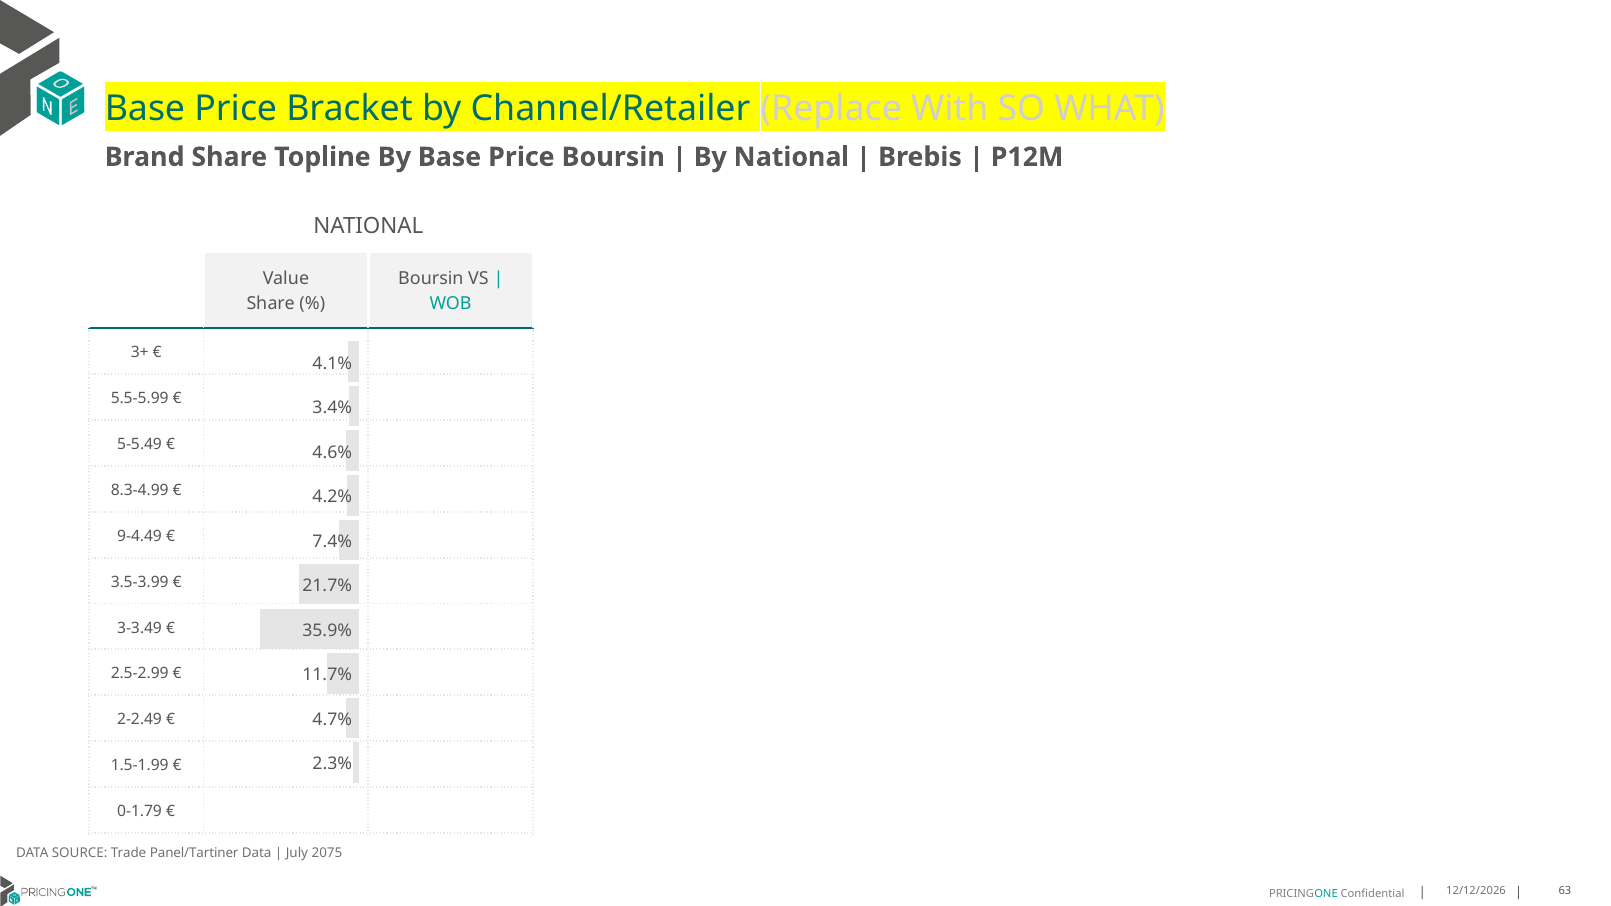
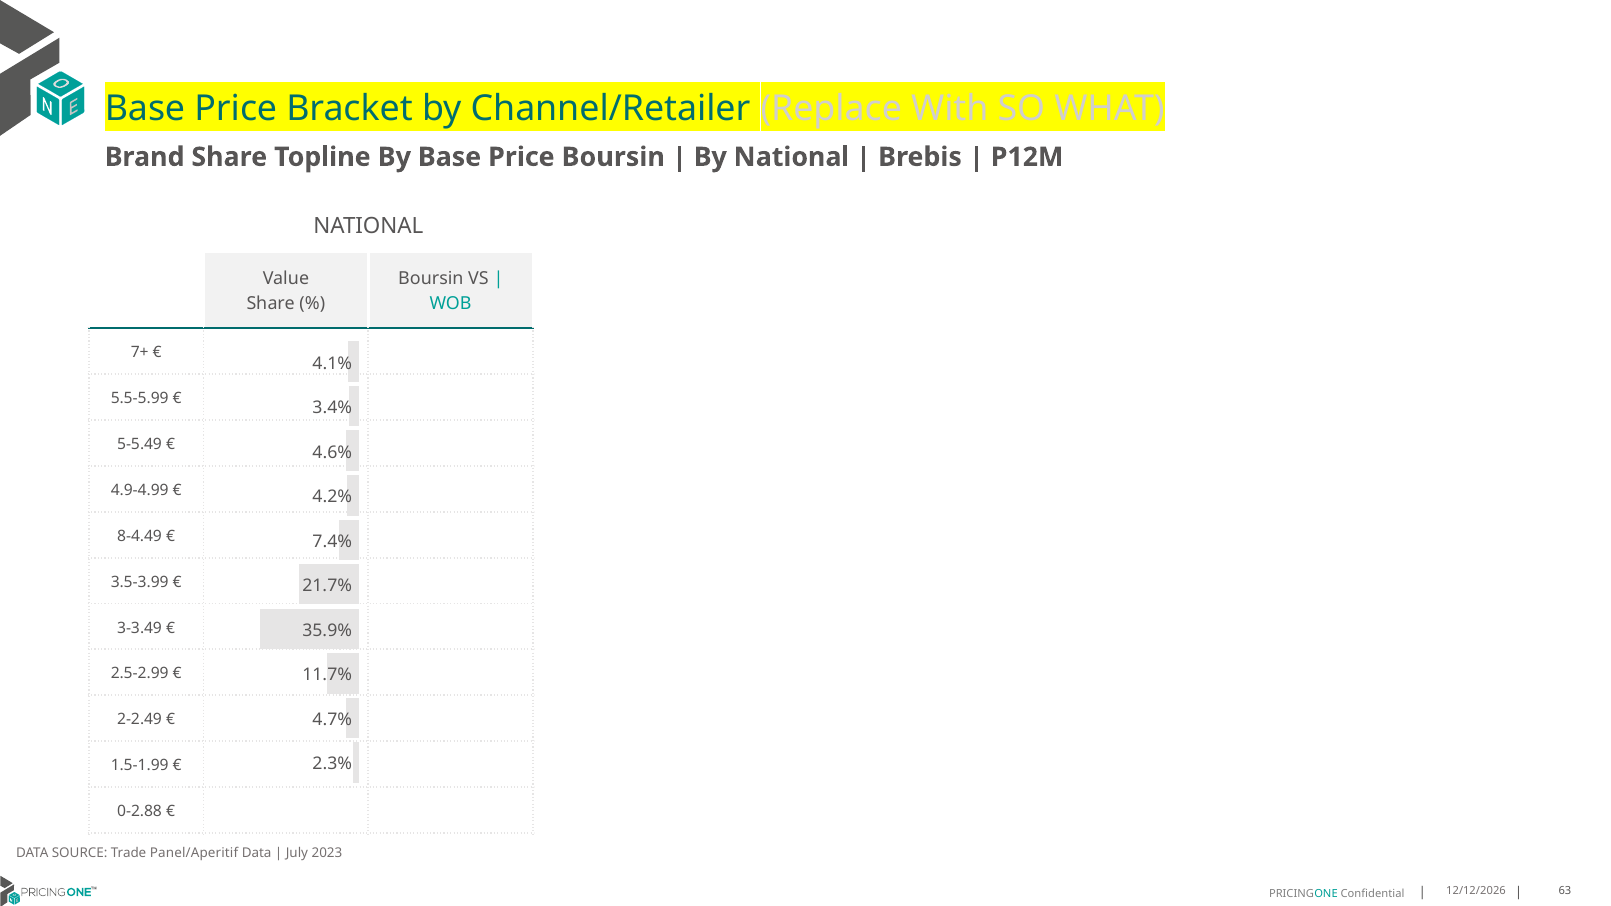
3+: 3+ -> 7+ (140, 352)
8.3-4.99: 8.3-4.99 -> 4.9-4.99 (140, 490)
9-4.49: 9-4.49 -> 8-4.49 (140, 536)
0-1.79: 0-1.79 -> 0-2.88 (140, 812)
Panel/Tartiner: Panel/Tartiner -> Panel/Aperitif (194, 854)
2075: 2075 -> 2023 (327, 854)
